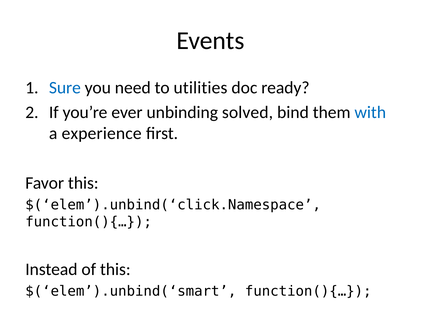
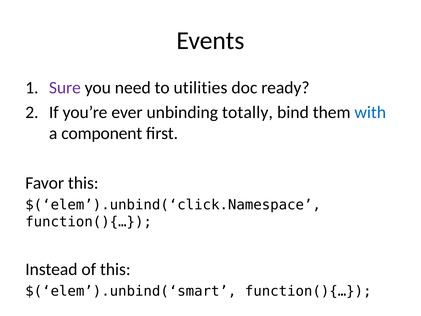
Sure colour: blue -> purple (65, 88)
solved: solved -> totally (247, 112)
experience: experience -> component (102, 133)
